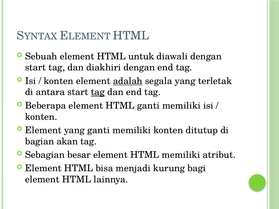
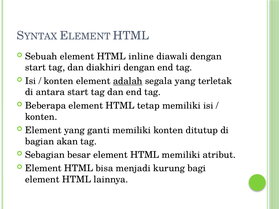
untuk: untuk -> inline (141, 56)
tag underline: present -> none (98, 92)
HTML ganti: ganti -> tetap (148, 106)
